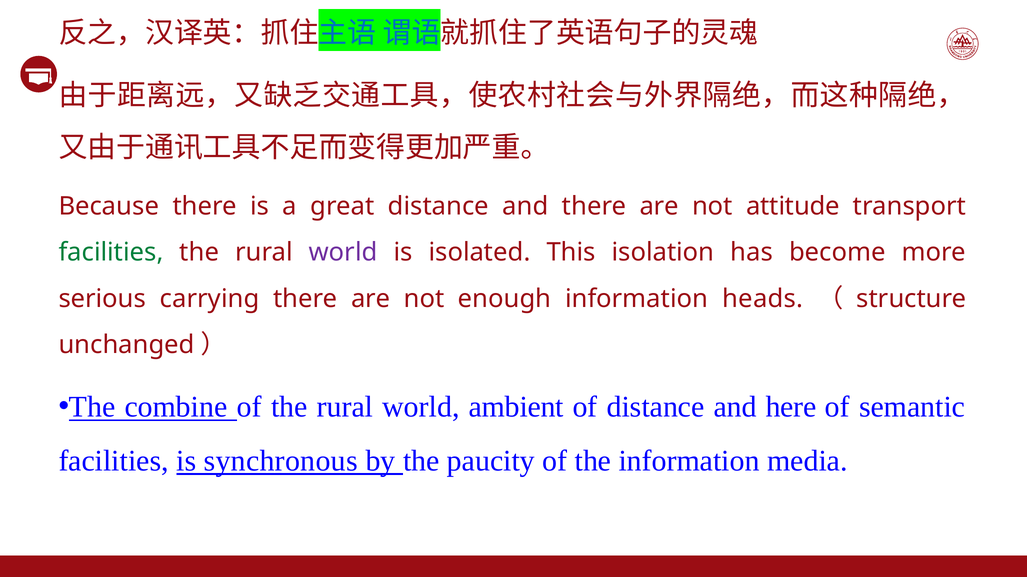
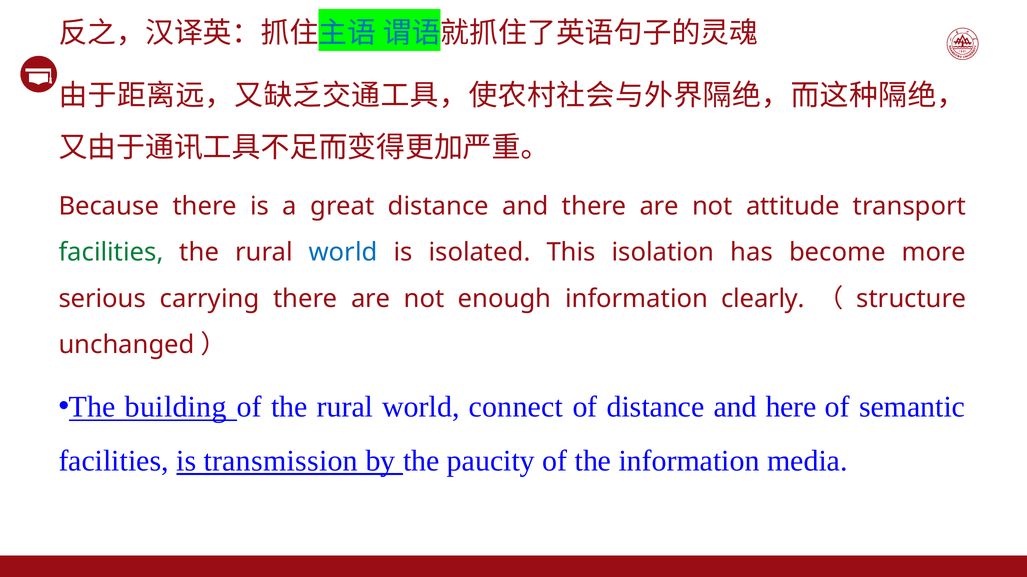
world colour: purple -> blue (343, 253)
heads: heads -> clearly (763, 299)
combine: combine -> building (176, 407)
ambient: ambient -> connect (516, 407)
synchronous: synchronous -> transmission (281, 461)
